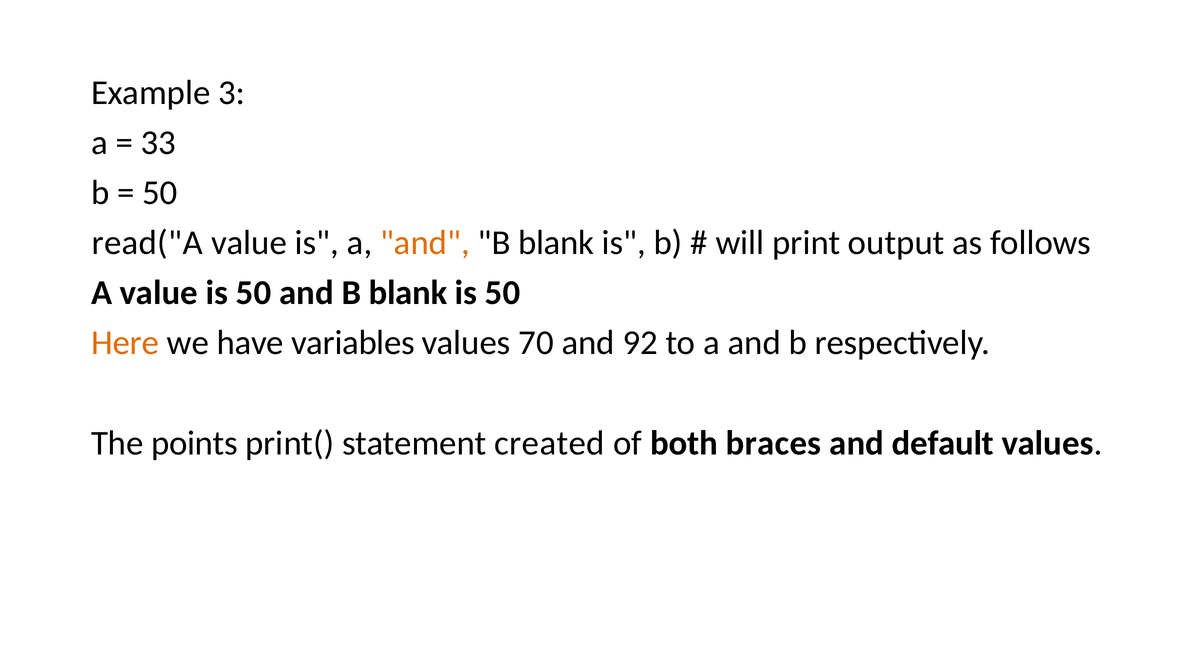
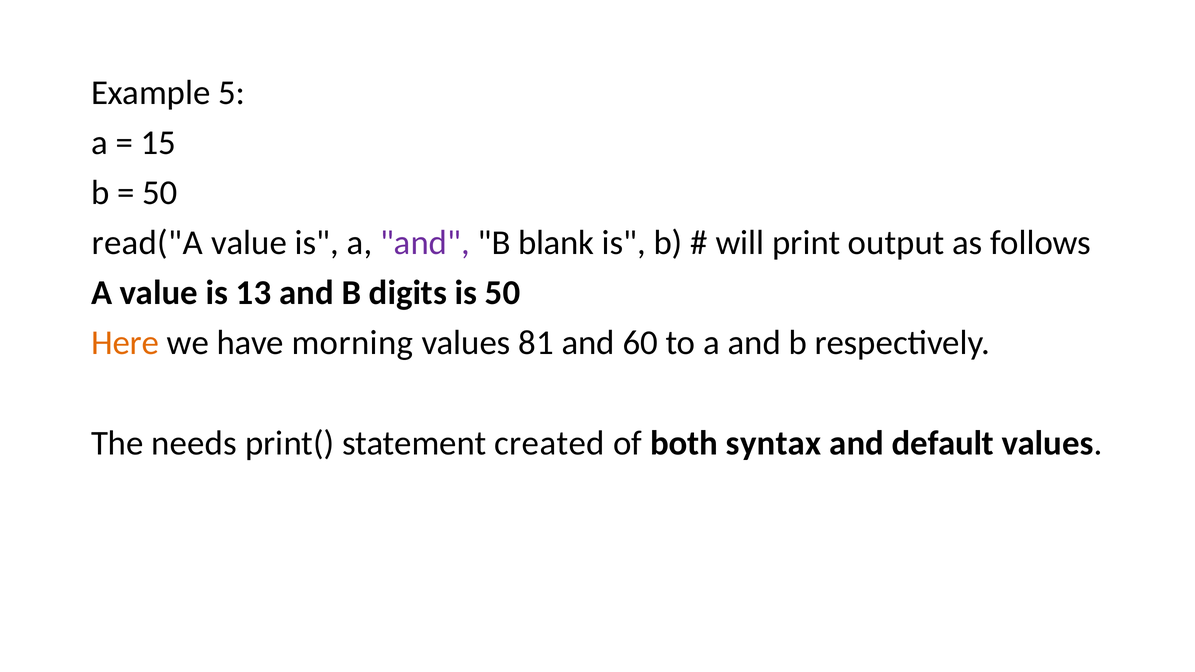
3: 3 -> 5 (232, 93)
33: 33 -> 15 (158, 143)
and colour: orange -> purple (425, 243)
value is 50: 50 -> 13 (254, 293)
blank: blank -> digits (408, 293)
variables: variables -> morning (353, 343)
70: 70 -> 81 (536, 343)
92: 92 -> 60 (640, 343)
points: points -> needs (194, 443)
braces: braces -> syntax (774, 443)
